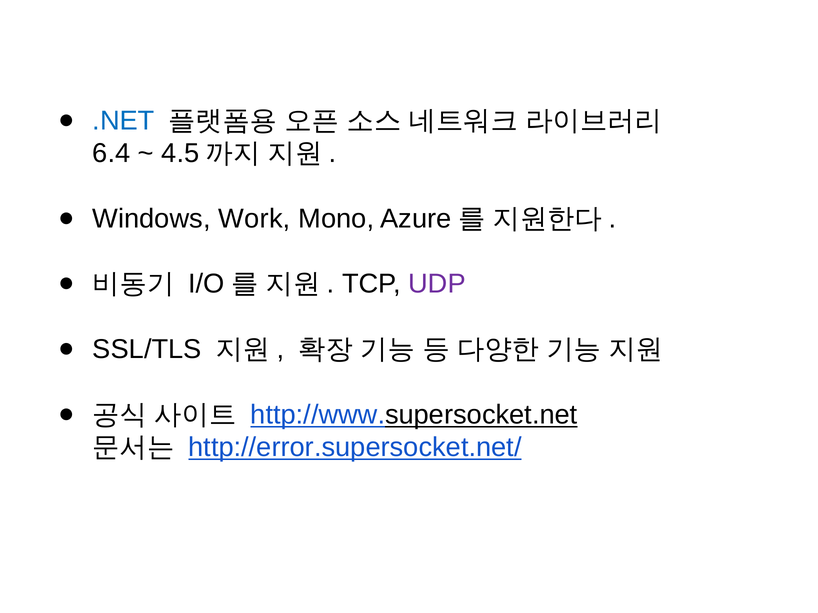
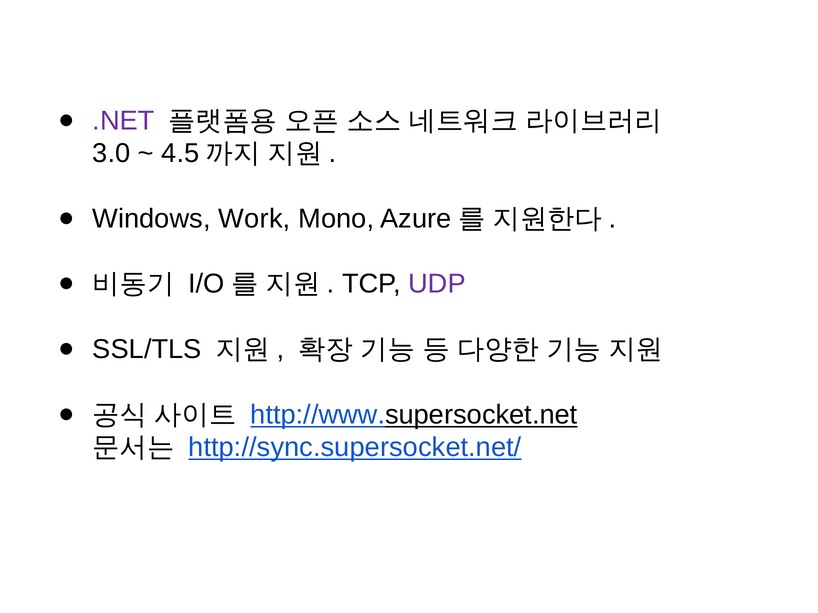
.NET colour: blue -> purple (124, 121)
6.4: 6.4 -> 3.0 (111, 153)
http://error.supersocket.net/: http://error.supersocket.net/ -> http://sync.supersocket.net/ (355, 448)
